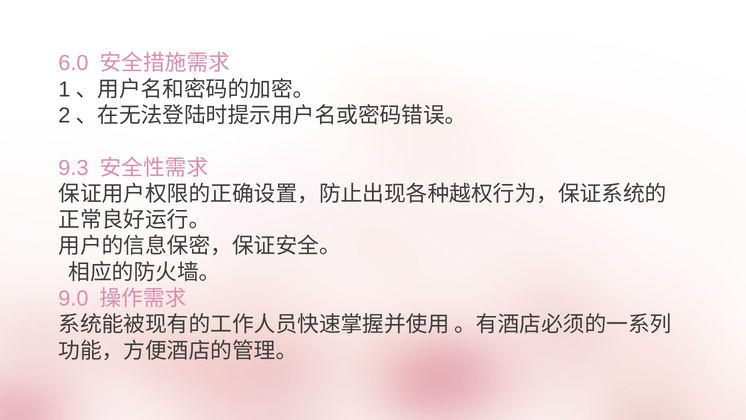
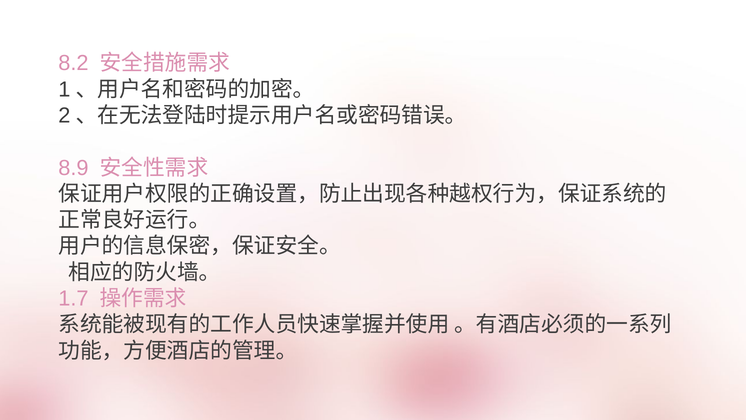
6.0: 6.0 -> 8.2 (73, 63)
9.3: 9.3 -> 8.9 (73, 168)
9.0: 9.0 -> 1.7 (73, 298)
